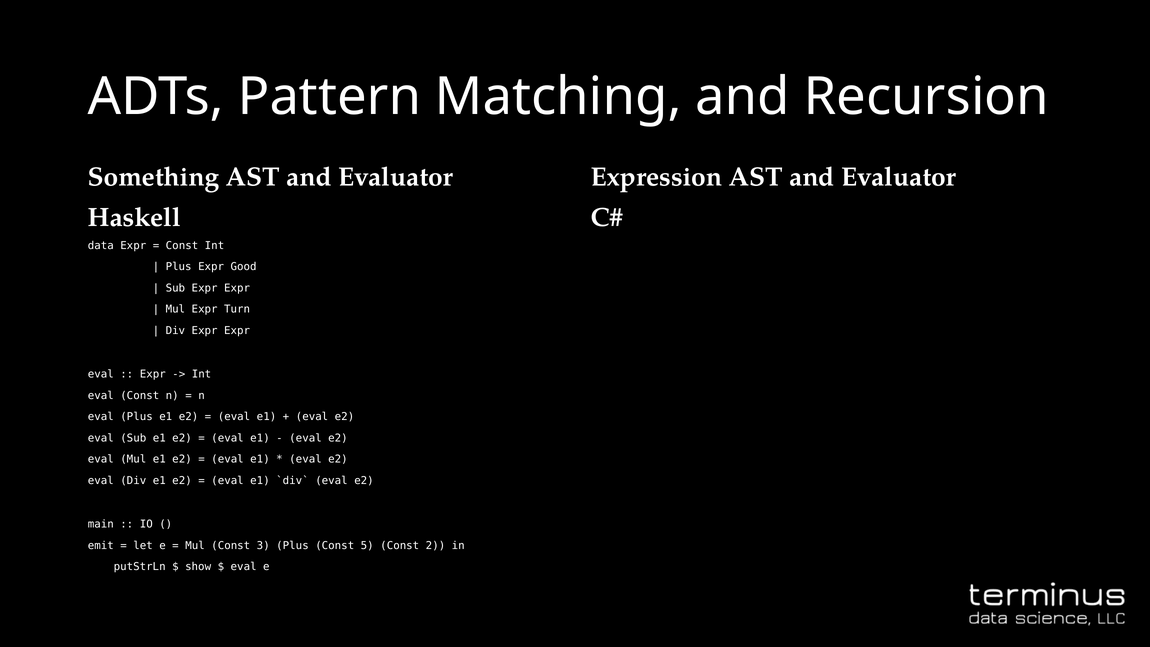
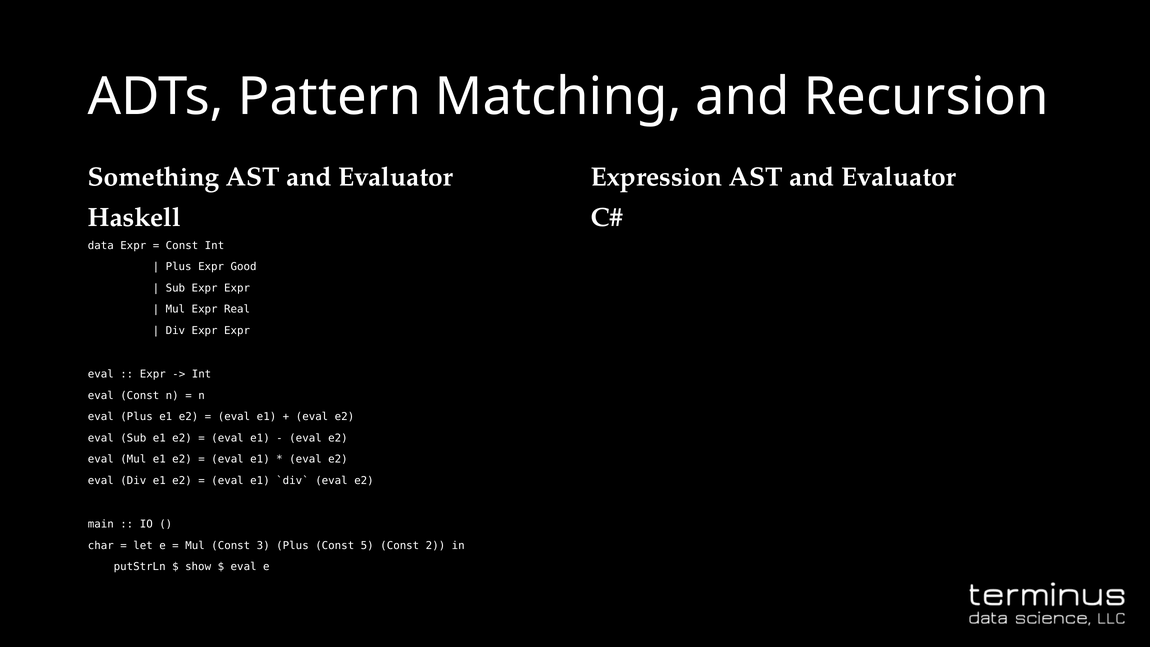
Turn: Turn -> Real (237, 309)
emit: emit -> char (101, 545)
